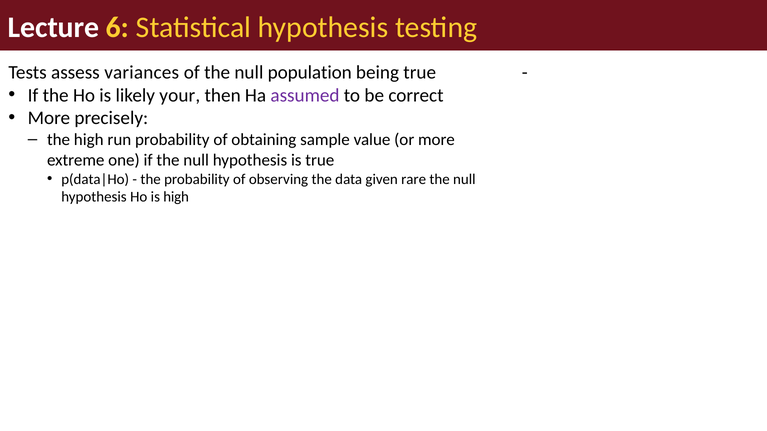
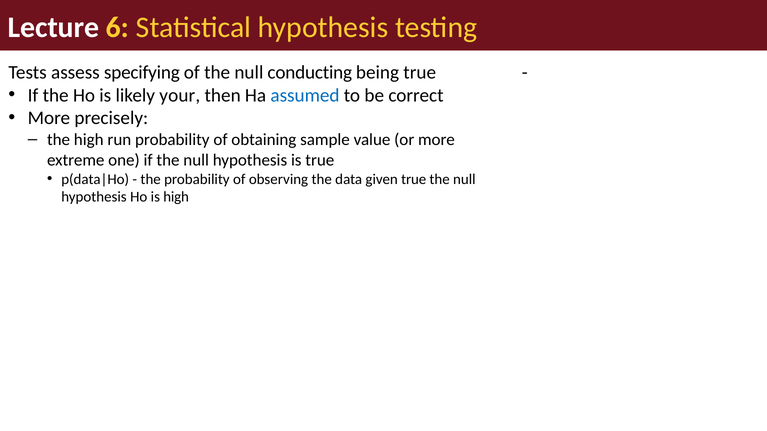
variances: variances -> specifying (142, 72)
population: population -> conducting (310, 72)
assumed colour: purple -> blue (305, 95)
given rare: rare -> true (414, 179)
